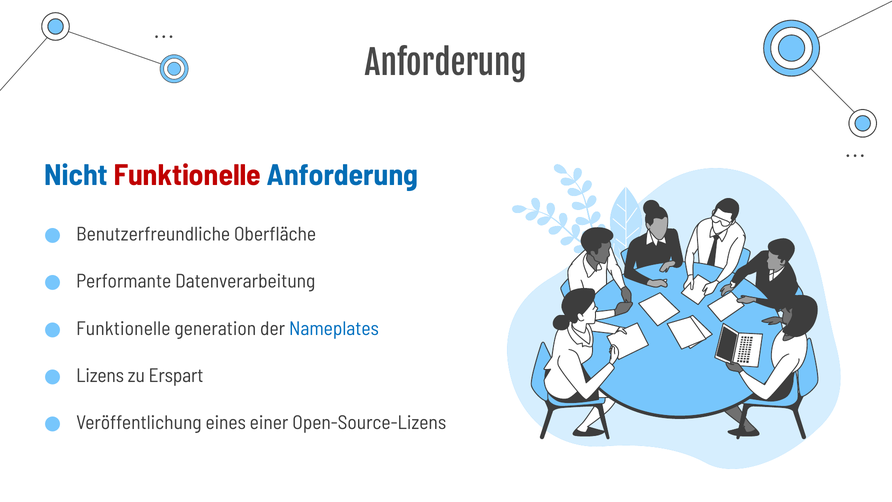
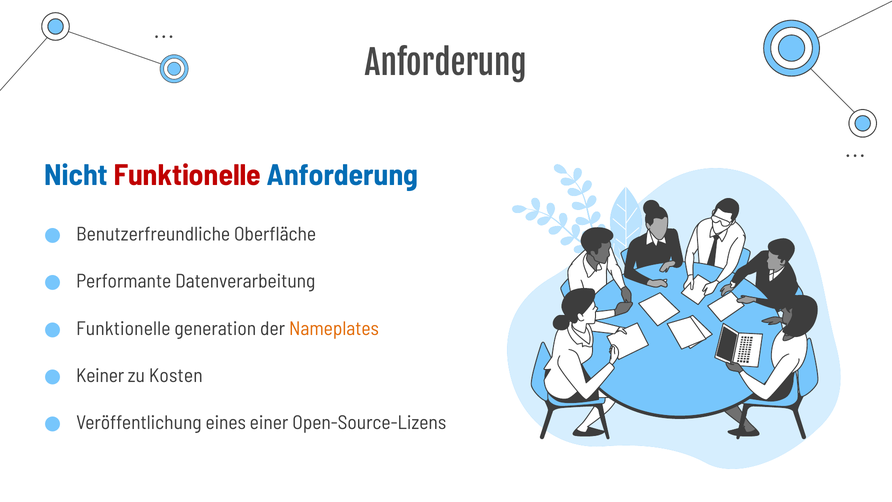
Nameplates colour: blue -> orange (334, 329)
Lizens: Lizens -> Keiner (100, 376)
Erspart: Erspart -> Kosten (176, 376)
